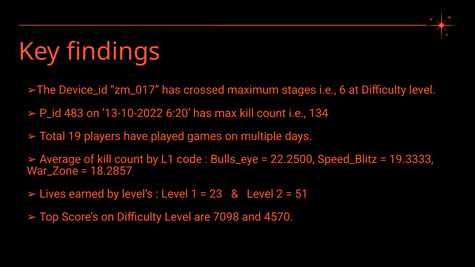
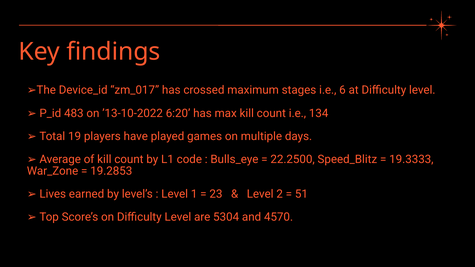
18.2857: 18.2857 -> 19.2853 (111, 171)
7098: 7098 -> 5304 (226, 217)
